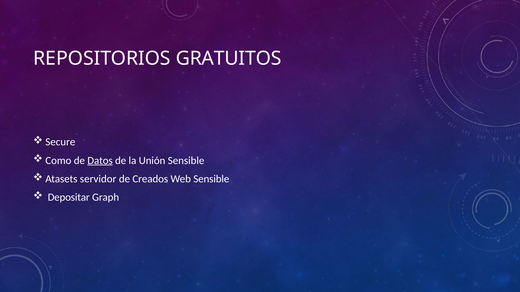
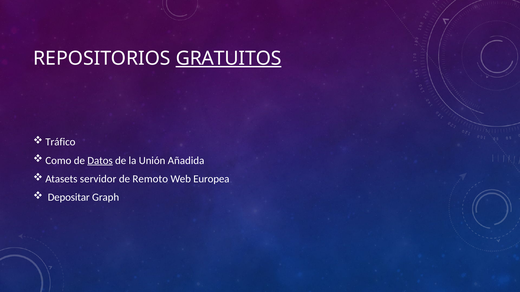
GRATUITOS underline: none -> present (229, 58)
Secure: Secure -> Tráfico (60, 142)
Unión Sensible: Sensible -> Añadida (186, 161)
Creados: Creados -> Remoto (150, 179)
Web Sensible: Sensible -> Europea (211, 179)
